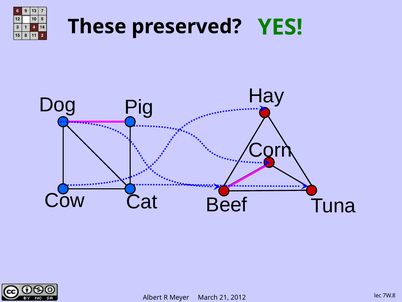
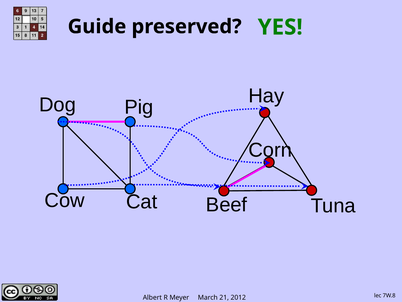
These: These -> Guide (97, 27)
